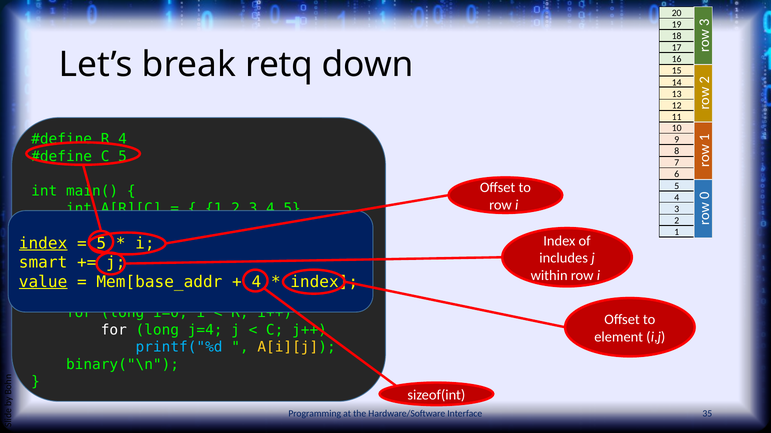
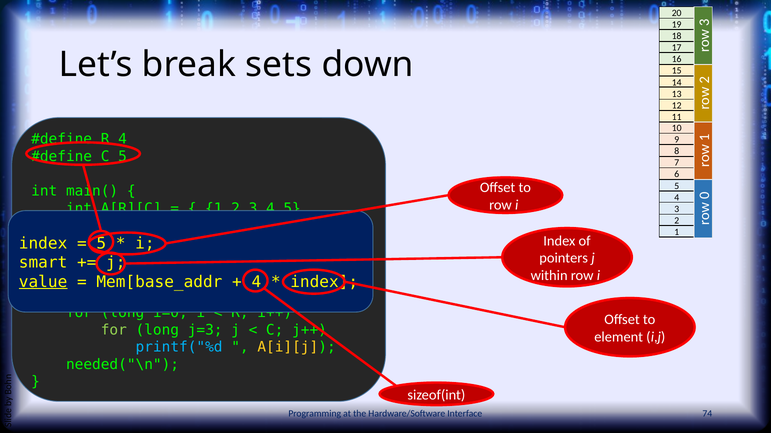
retq: retq -> sets (279, 65)
index underline: present -> none (43, 244)
includes: includes -> pointers (564, 259)
for colour: white -> light green (114, 330)
j=4: j=4 -> j=3 (205, 330)
binary("\n: binary("\n -> needed("\n (123, 365)
35: 35 -> 74 (707, 414)
